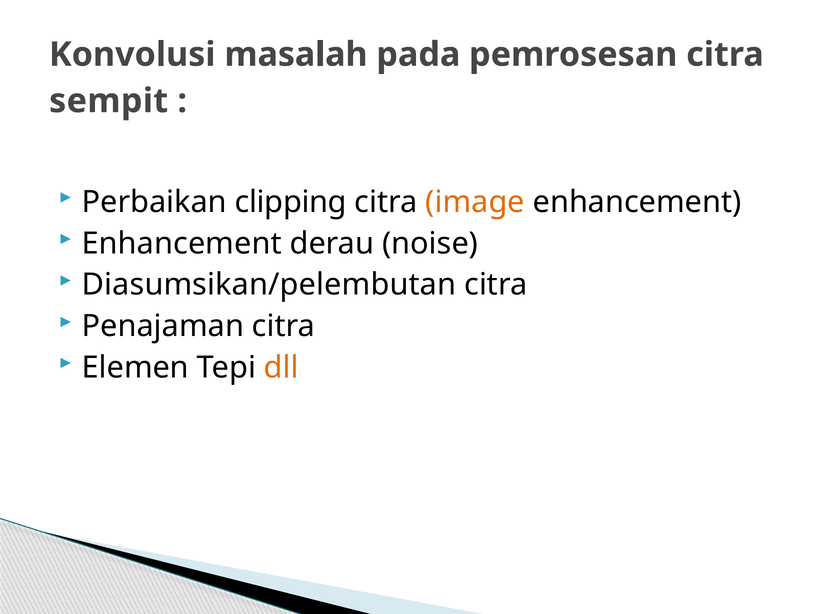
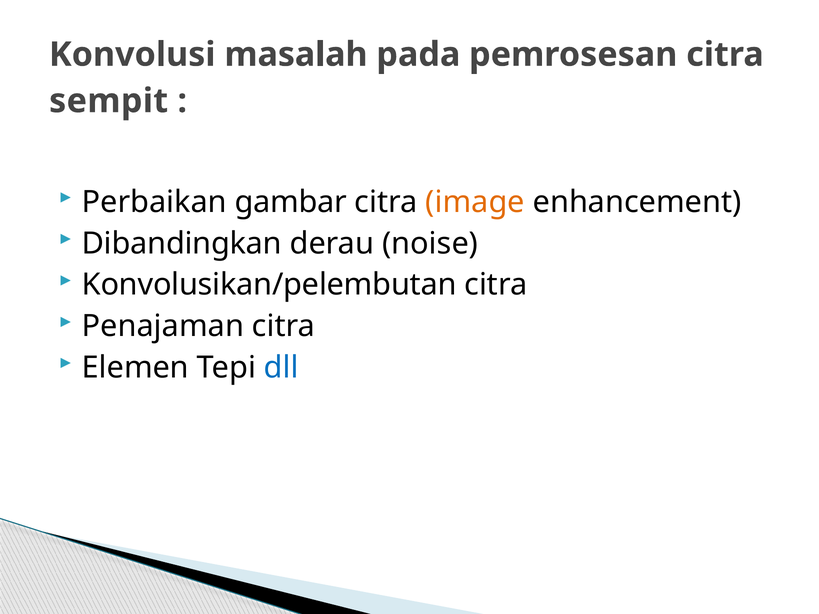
clipping: clipping -> gambar (291, 202)
Enhancement: Enhancement -> Dibandingkan (182, 243)
Diasumsikan/pelembutan: Diasumsikan/pelembutan -> Konvolusikan/pelembutan (269, 285)
dll colour: orange -> blue (281, 368)
